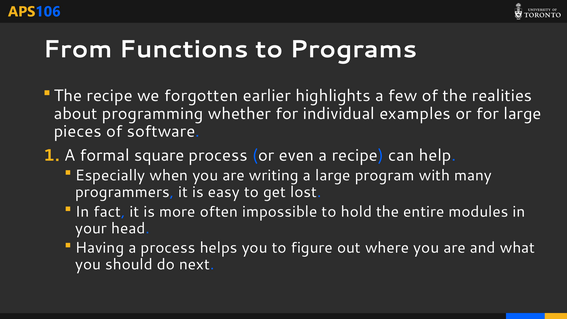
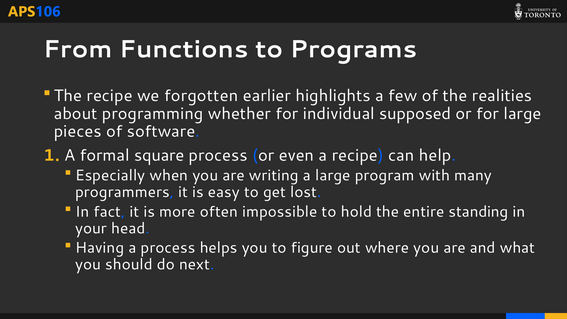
examples: examples -> supposed (415, 114)
modules: modules -> standing (479, 212)
